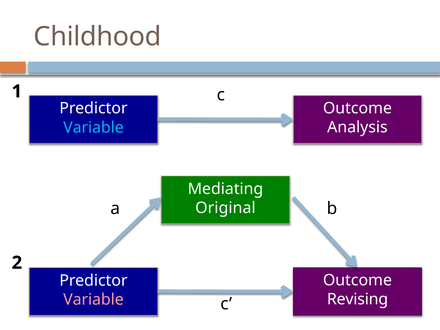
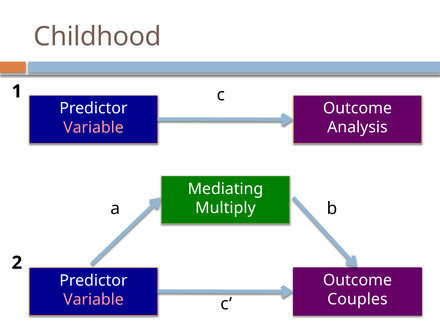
Variable colour: light blue -> pink (93, 127)
Original: Original -> Multiply (225, 208)
Revising: Revising -> Couples (357, 299)
